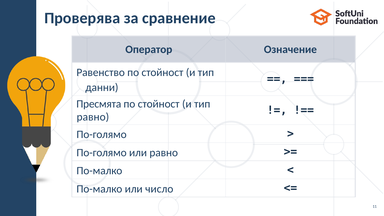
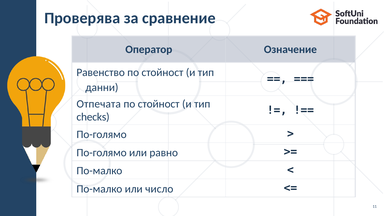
Пресмята: Пресмята -> Отпечата (99, 104)
равно: равно -> checks (93, 117)
